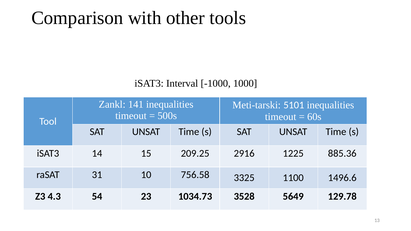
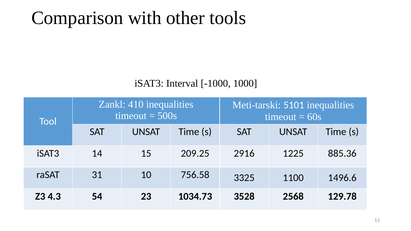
141: 141 -> 410 (136, 104)
5649: 5649 -> 2568 (293, 197)
